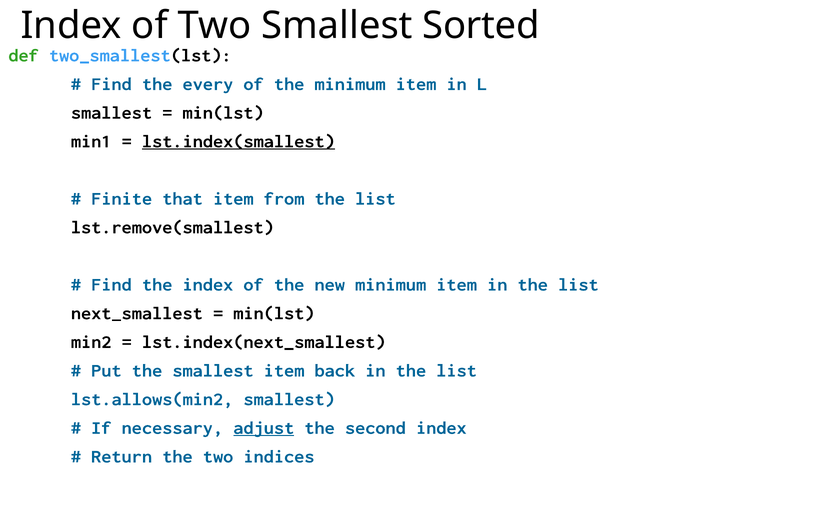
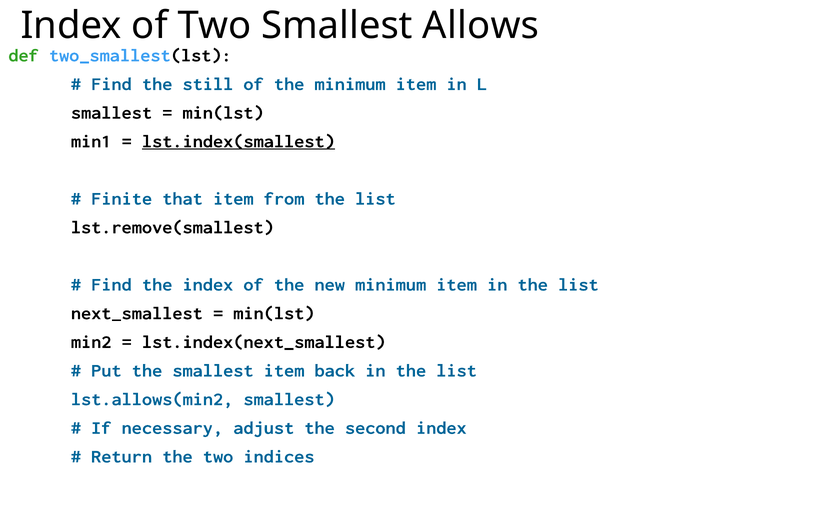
Sorted: Sorted -> Allows (481, 26)
every: every -> still (208, 84)
adjust underline: present -> none (264, 428)
